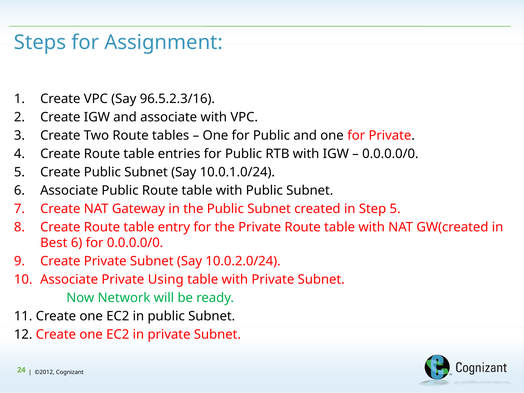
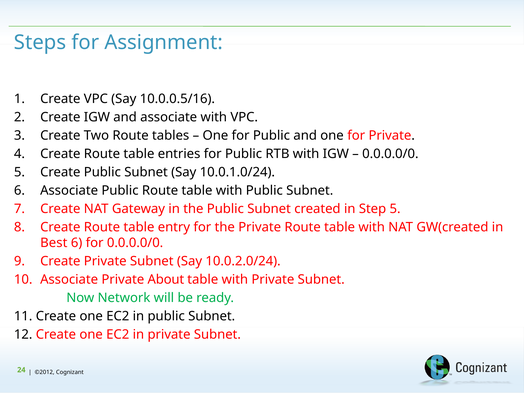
96.5.2.3/16: 96.5.2.3/16 -> 10.0.0.5/16 (177, 99)
Using: Using -> About (166, 280)
